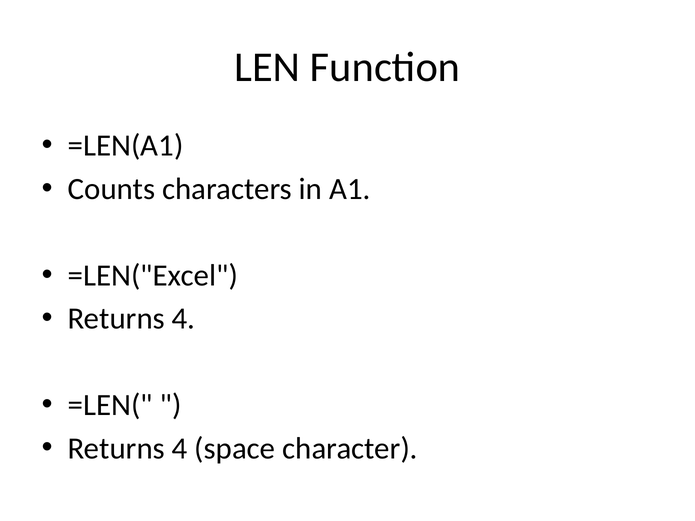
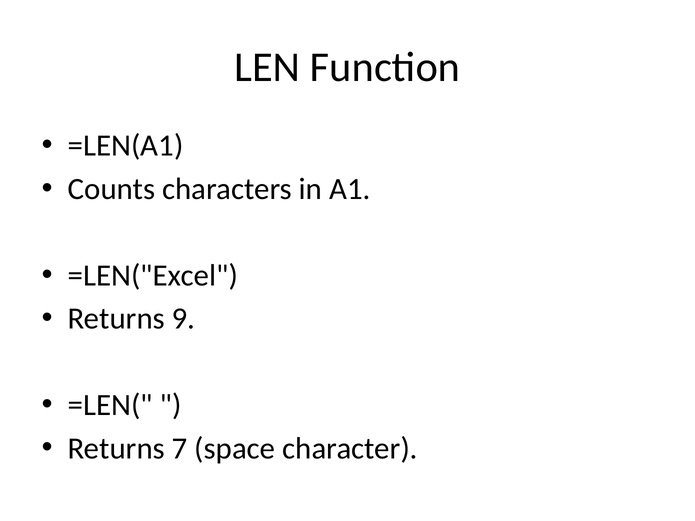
4: 4 -> 9 (184, 319)
4: 4 -> 7 (180, 449)
